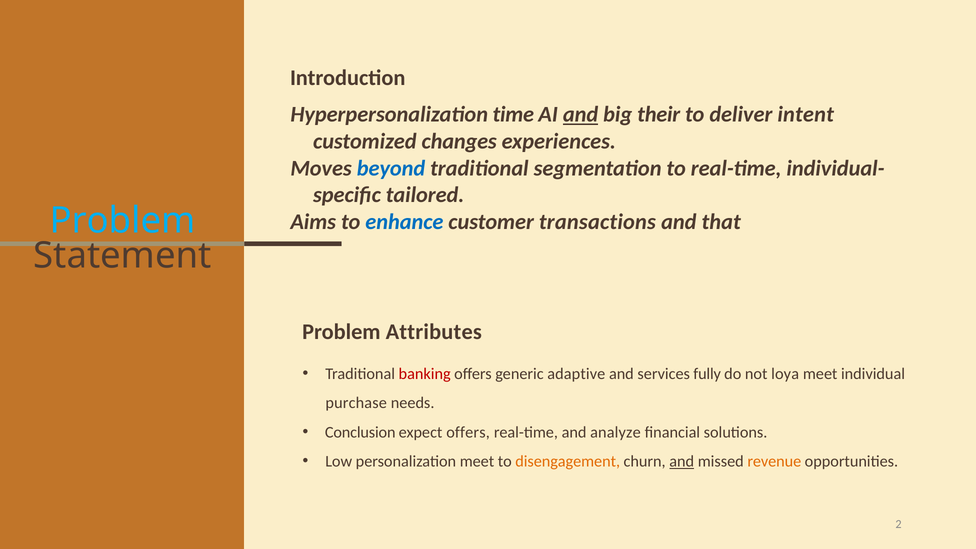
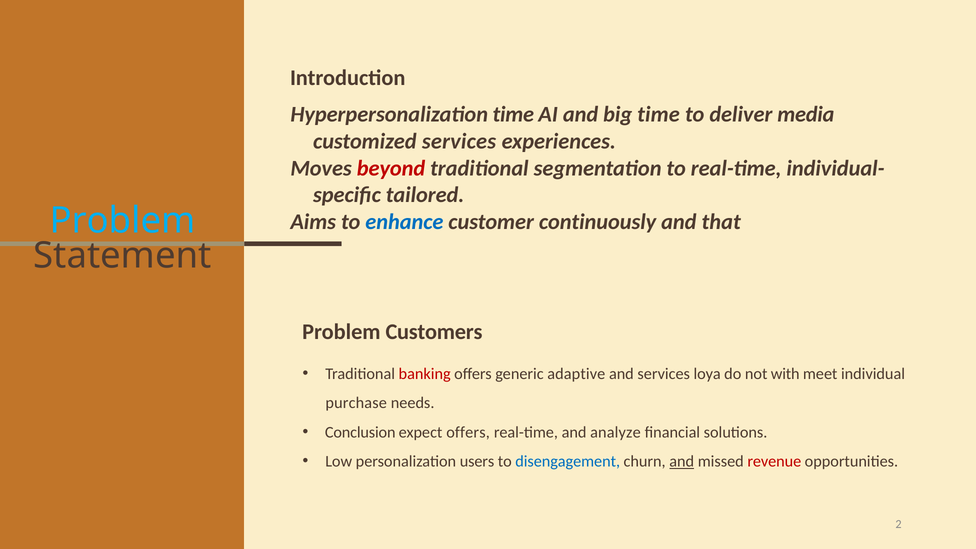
and underline: present -> none (581, 114)
big their: their -> time (659, 114)
intent: intent -> media (806, 114)
customized changes: changes -> services (459, 141)
beyond colour: blue -> red (391, 168)
transactions: transactions -> continuously (598, 222)
Attributes: Attributes -> Customers (434, 332)
fully: fully -> loya (707, 374)
loya: loya -> with (785, 374)
personalization meet: meet -> users (477, 462)
disengagement colour: orange -> blue (568, 462)
revenue colour: orange -> red (774, 462)
